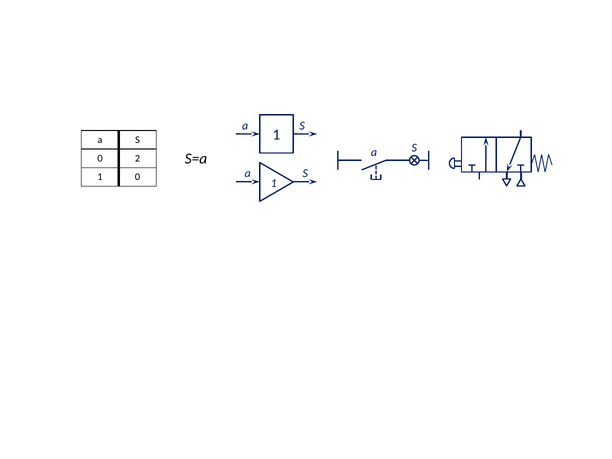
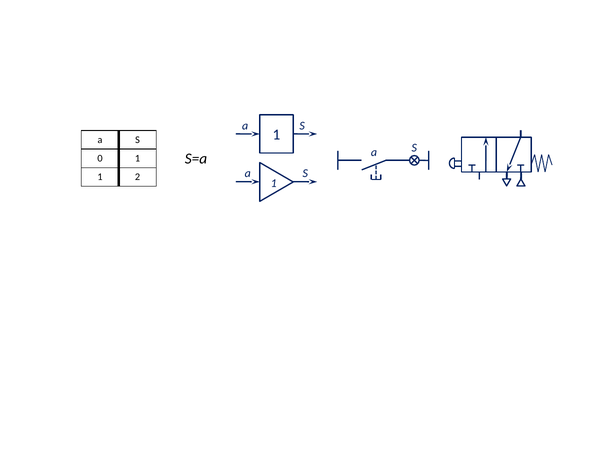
0 2: 2 -> 1 (137, 158)
1 0: 0 -> 2 (137, 177)
